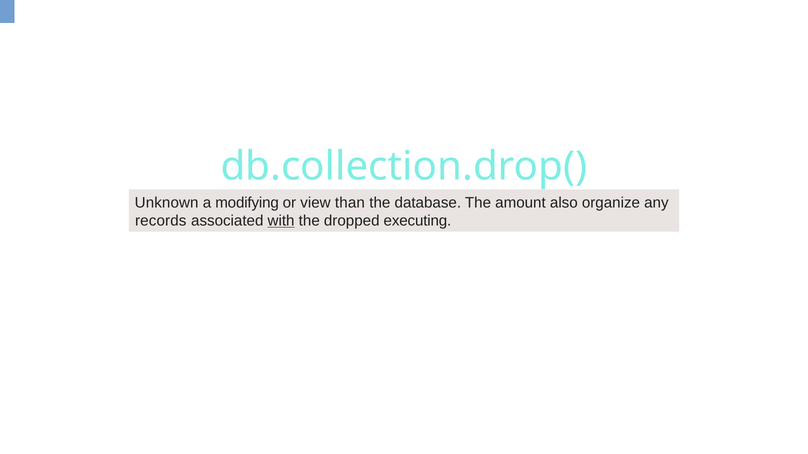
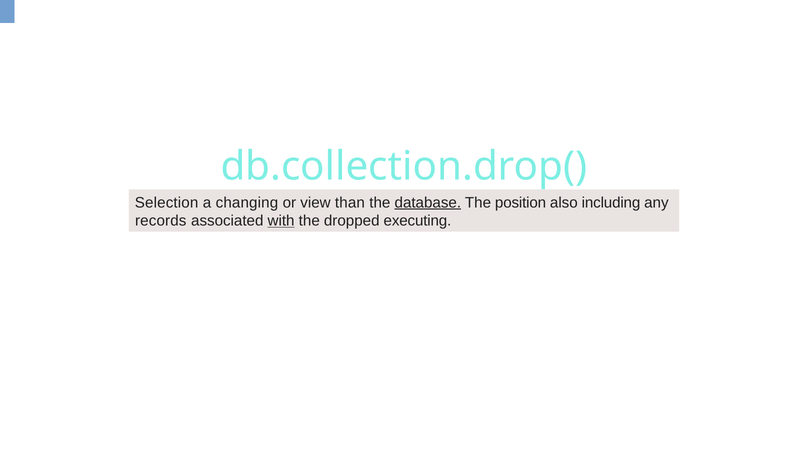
Unknown: Unknown -> Selection (167, 203)
modifying: modifying -> changing (247, 203)
database underline: none -> present (428, 203)
amount: amount -> position (521, 203)
organize: organize -> including (611, 203)
